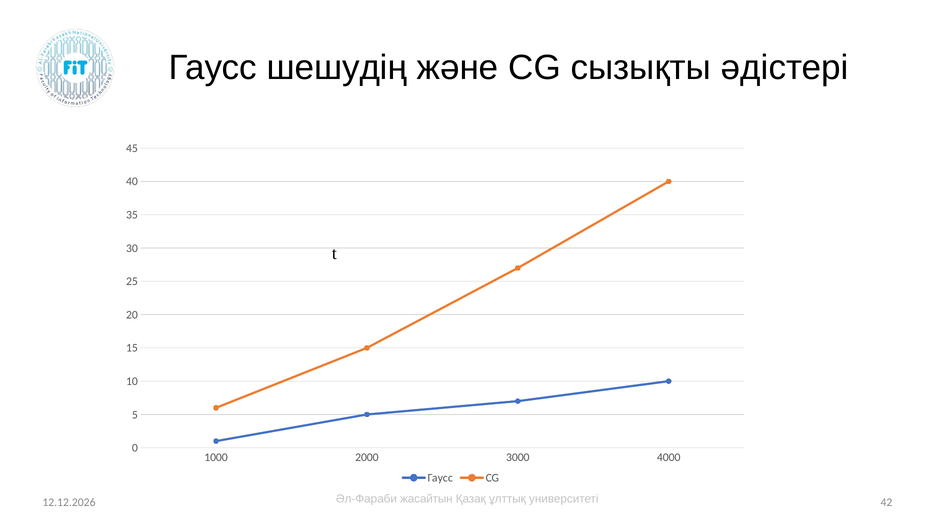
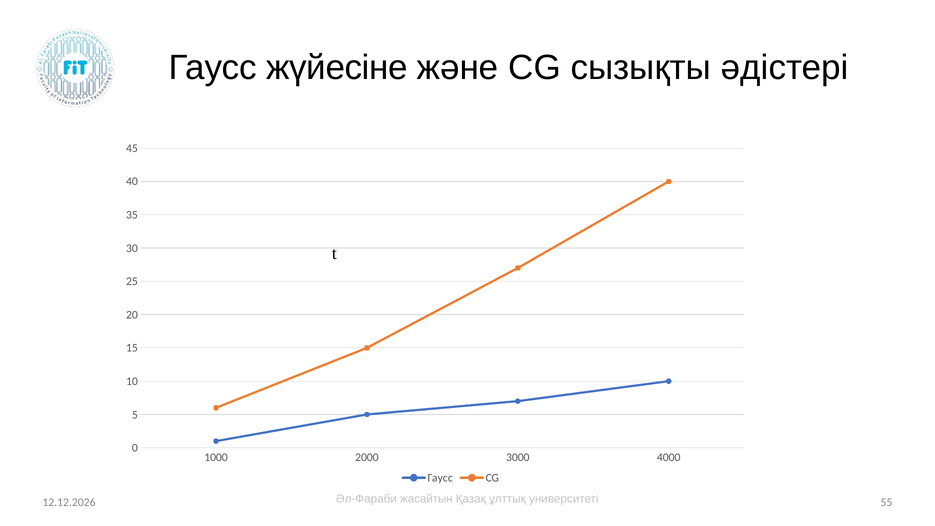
шешудің: шешудің -> жүйесіне (337, 68)
42: 42 -> 55 (886, 502)
